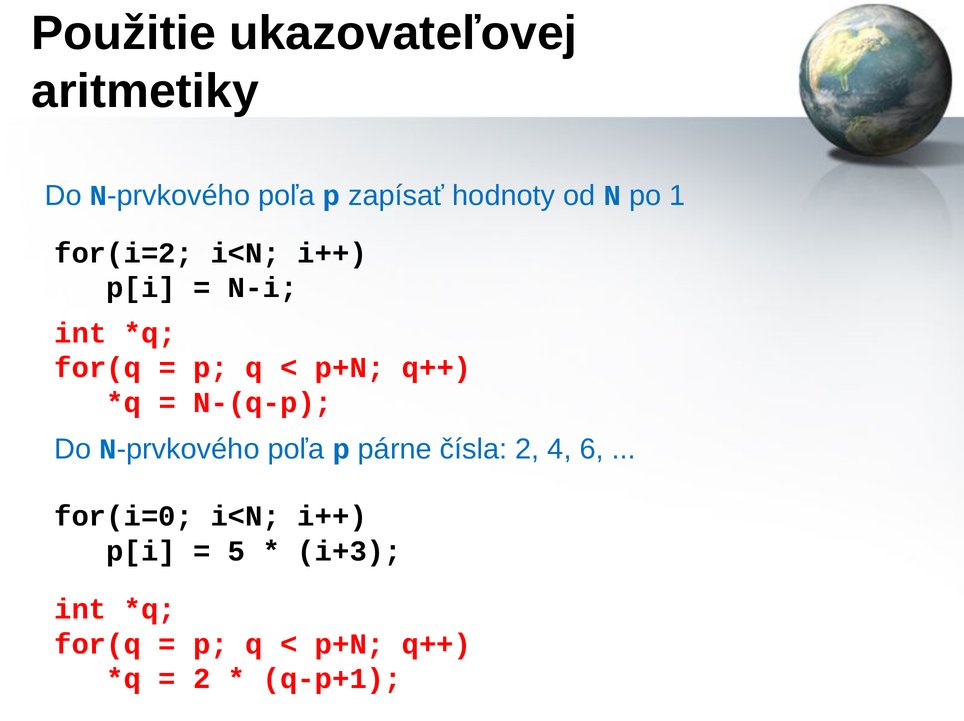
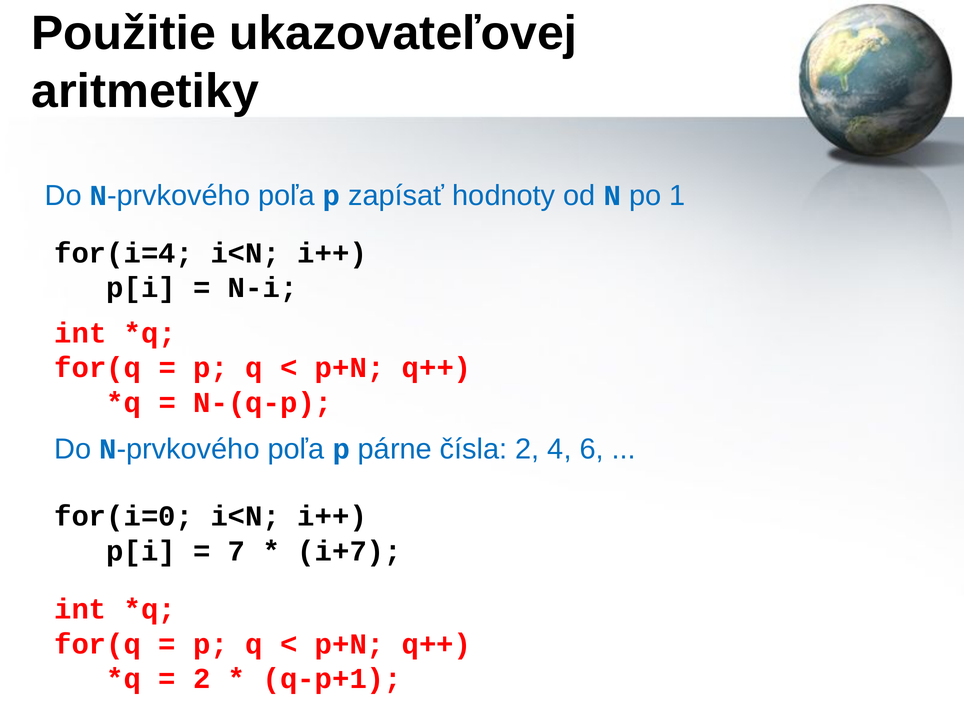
for(i=2: for(i=2 -> for(i=4 (124, 253)
5: 5 -> 7 (237, 551)
i+3: i+3 -> i+7 (350, 551)
